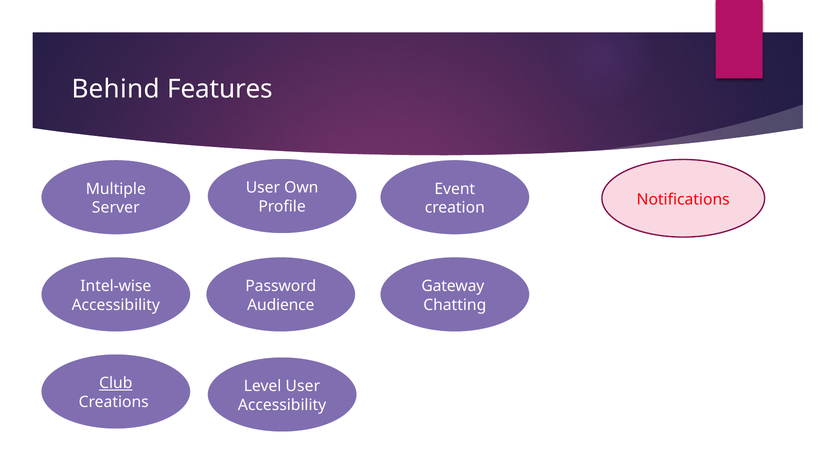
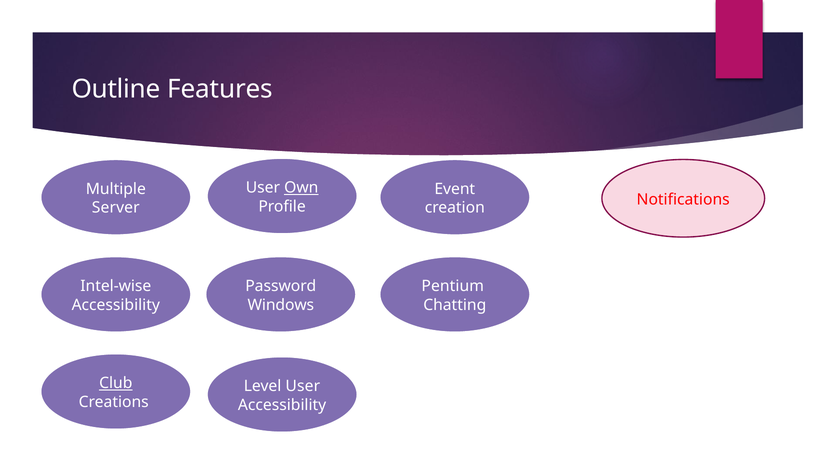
Behind: Behind -> Outline (116, 89)
Own underline: none -> present (301, 188)
Gateway: Gateway -> Pentium (453, 286)
Audience: Audience -> Windows (281, 305)
